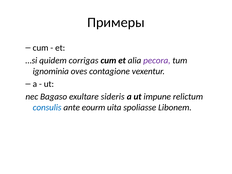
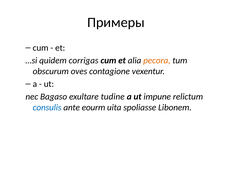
pecora colour: purple -> orange (157, 60)
ignominia: ignominia -> obscurum (51, 71)
sideris: sideris -> tudine (113, 97)
